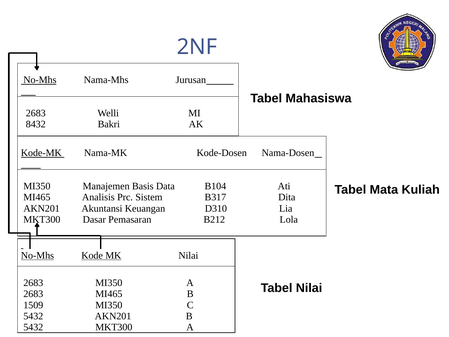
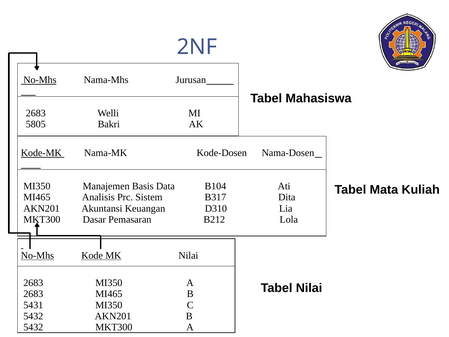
8432: 8432 -> 5805 (36, 124)
1509: 1509 -> 5431 (33, 305)
